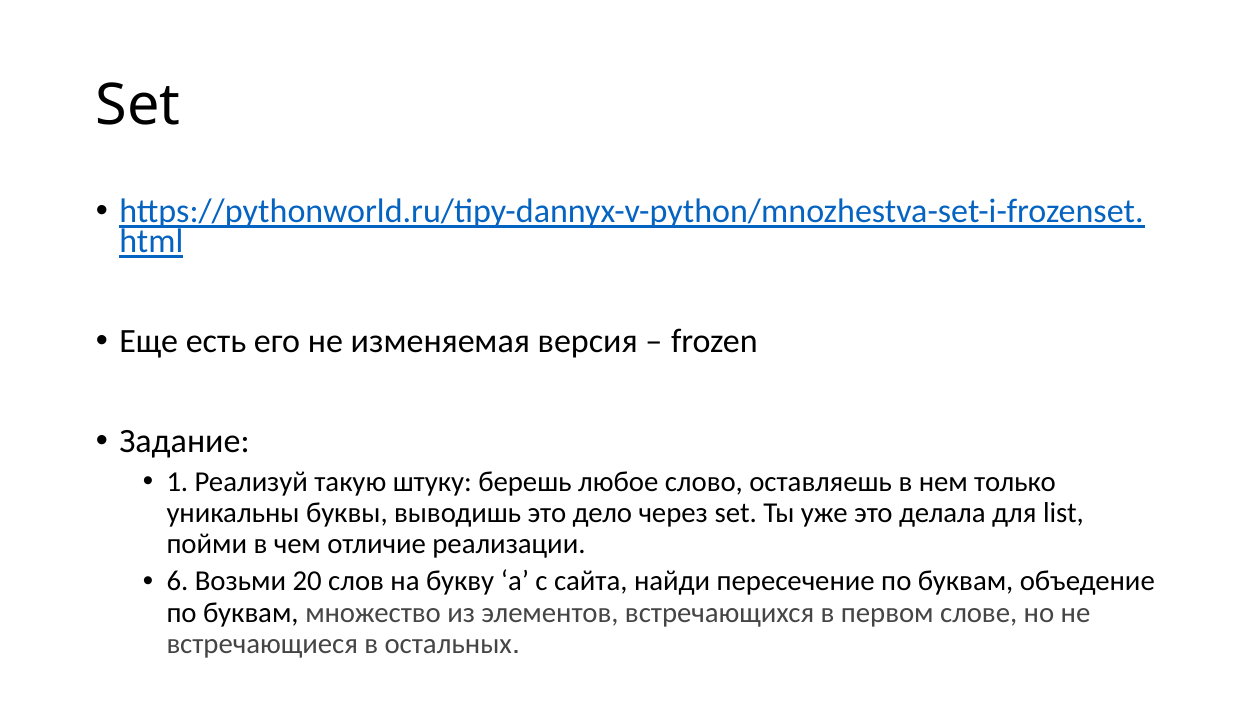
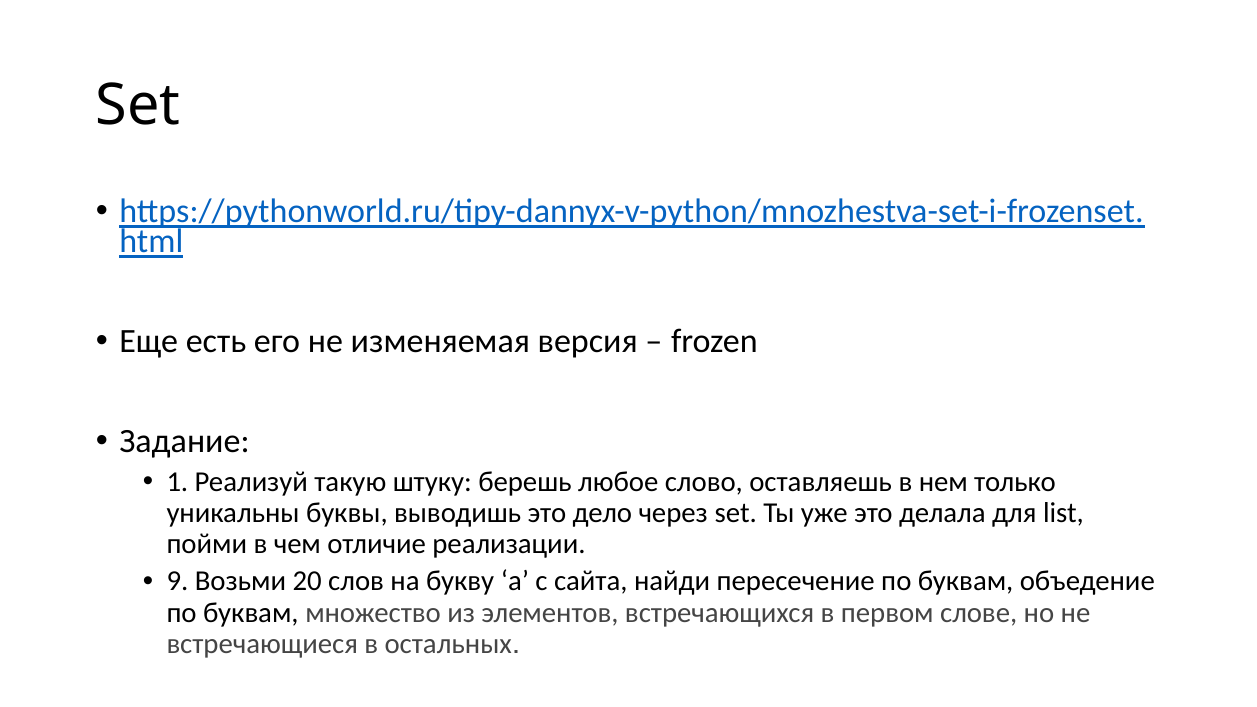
6: 6 -> 9 (177, 582)
